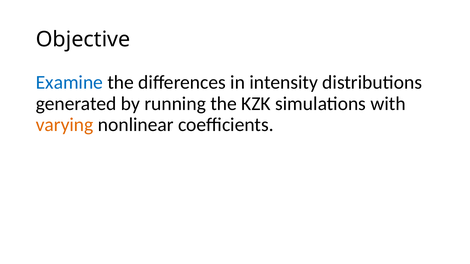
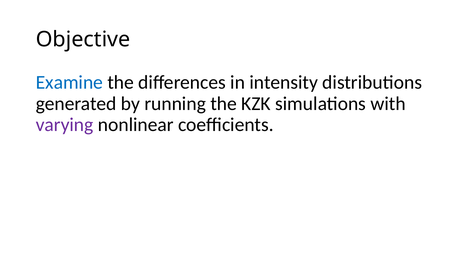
varying colour: orange -> purple (65, 125)
